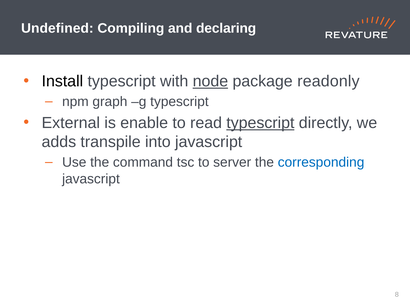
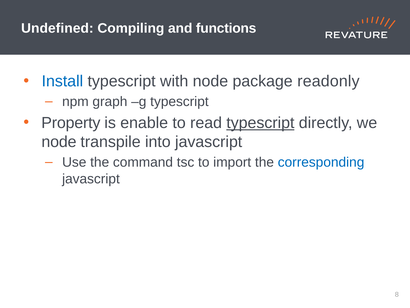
declaring: declaring -> functions (226, 28)
Install colour: black -> blue (62, 81)
node underline: present -> none (210, 81)
External: External -> Property (71, 123)
adds: adds -> node (59, 142)
server: server -> import (232, 162)
